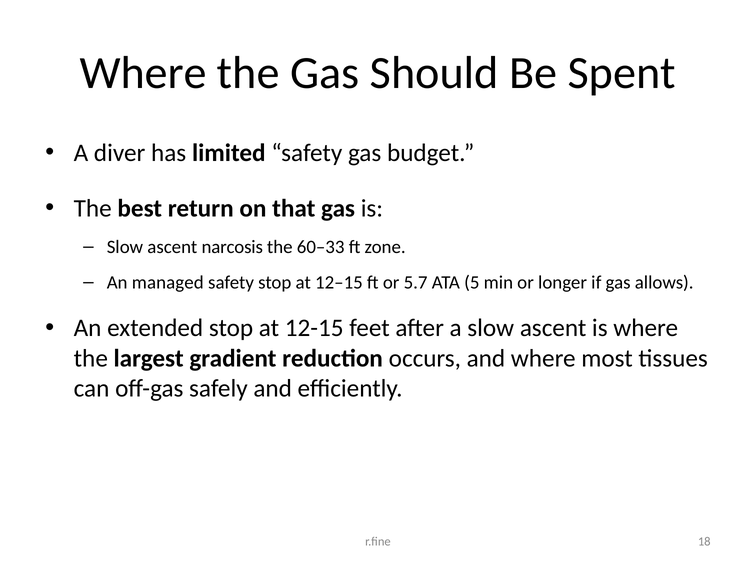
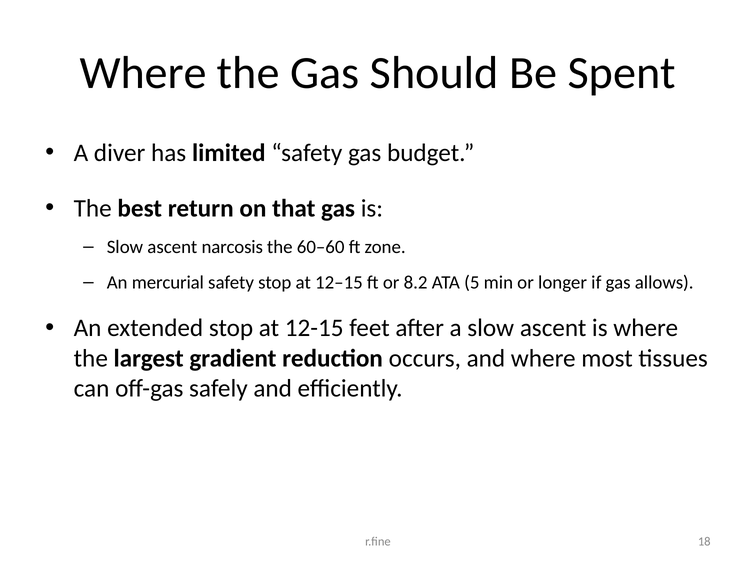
60–33: 60–33 -> 60–60 (321, 247)
managed: managed -> mercurial (168, 282)
5.7: 5.7 -> 8.2 (416, 282)
